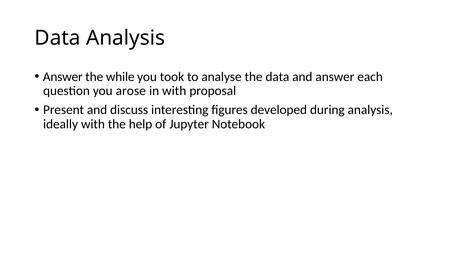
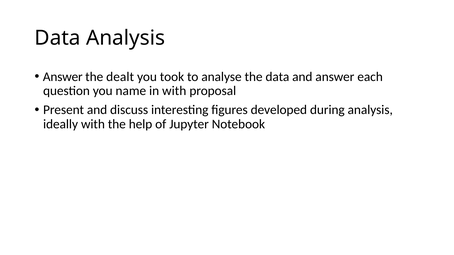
while: while -> dealt (120, 77)
arose: arose -> name (131, 91)
